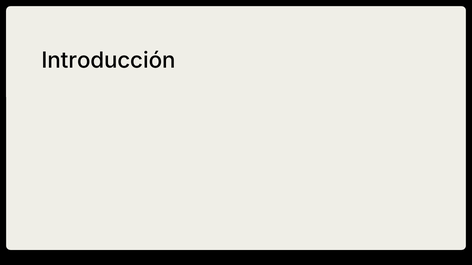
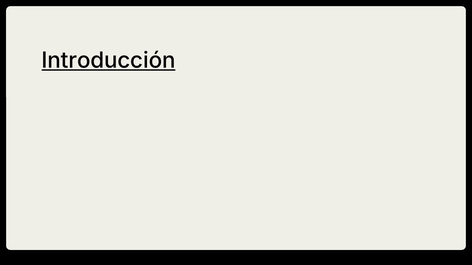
Introducción underline: none -> present (109, 60)
